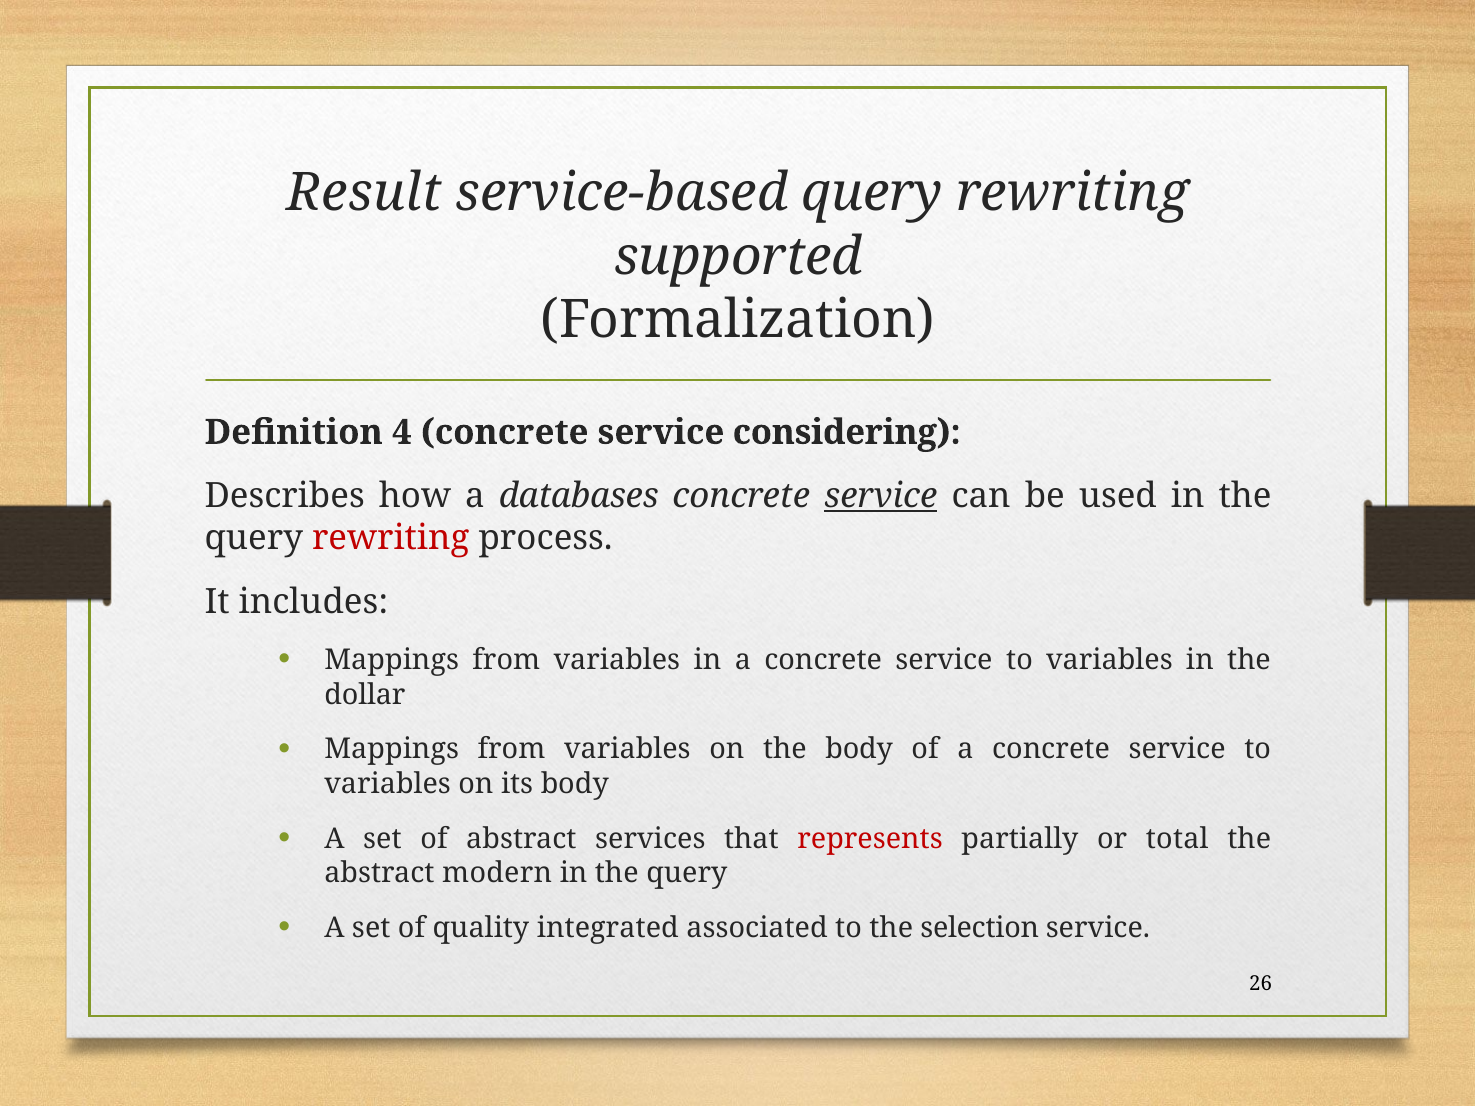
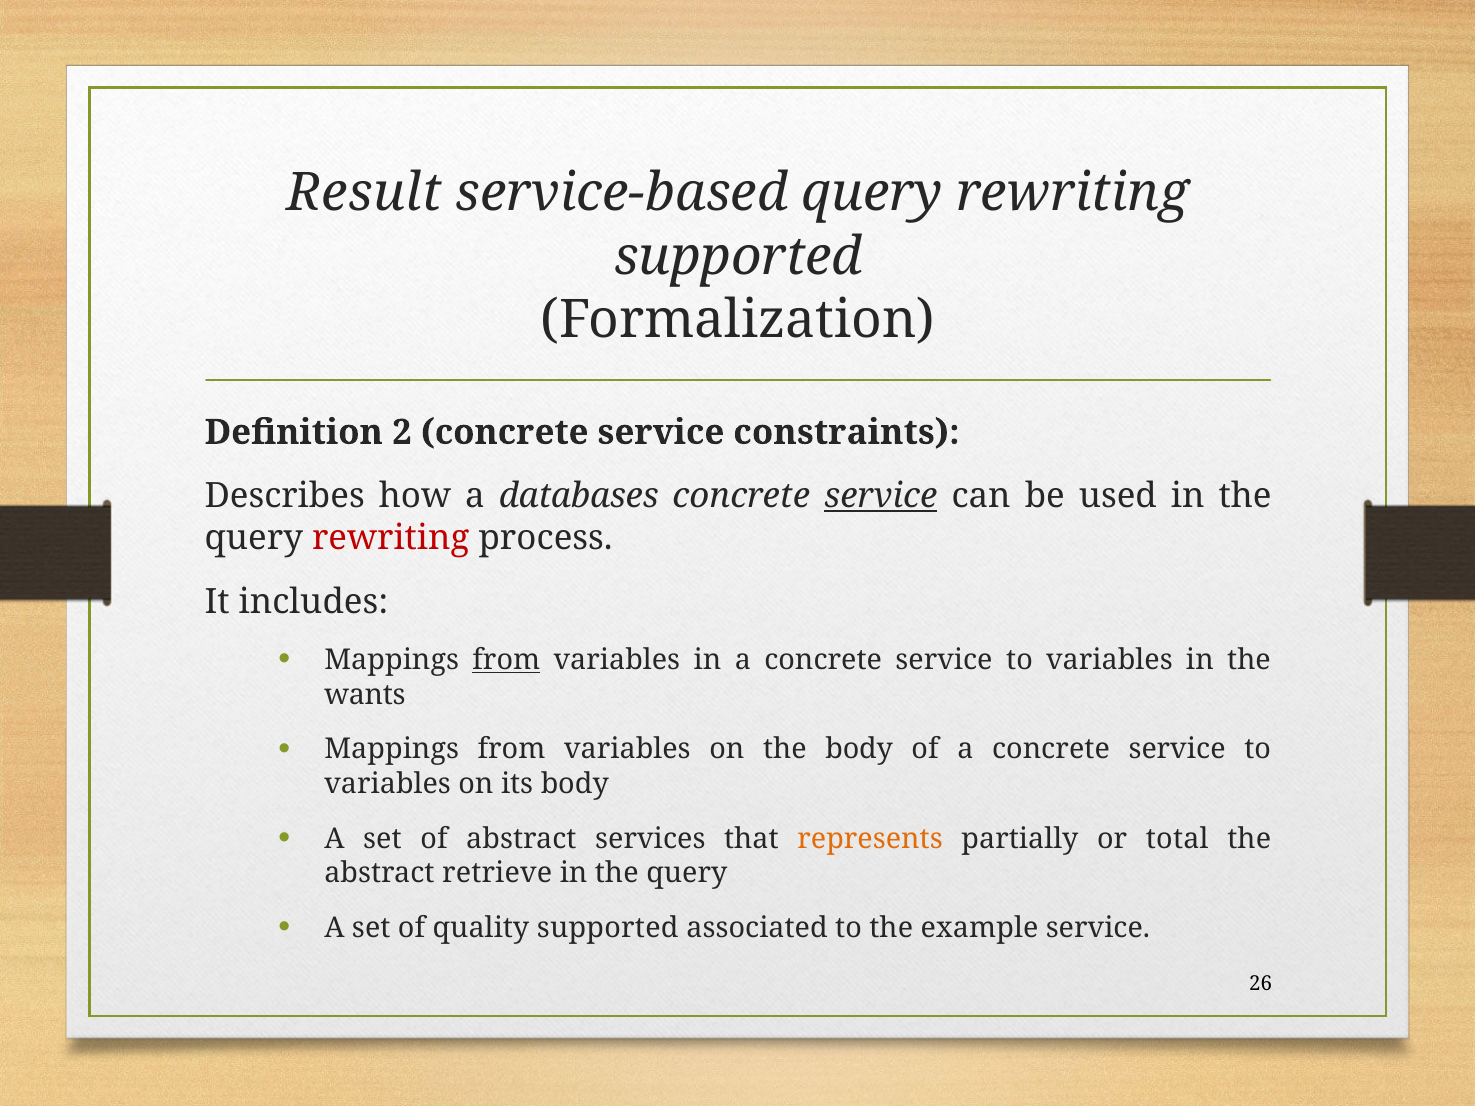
4: 4 -> 2 (402, 432)
considering: considering -> constraints (846, 432)
from underline: none -> present (506, 660)
dollar: dollar -> wants (365, 695)
represents colour: red -> orange (870, 839)
modern: modern -> retrieve (497, 873)
quality integrated: integrated -> supported (608, 928)
selection: selection -> example (980, 928)
